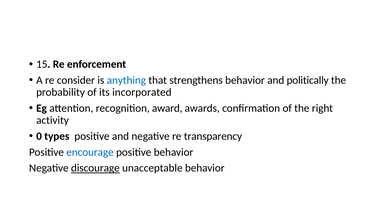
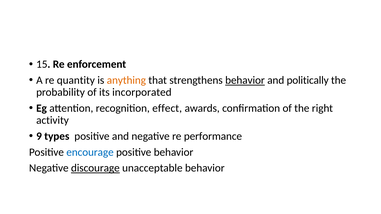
consider: consider -> quantity (76, 80)
anything colour: blue -> orange (126, 80)
behavior underline: none -> present (245, 80)
award: award -> effect (167, 108)
0: 0 -> 9 (39, 136)
transparency: transparency -> performance (213, 136)
